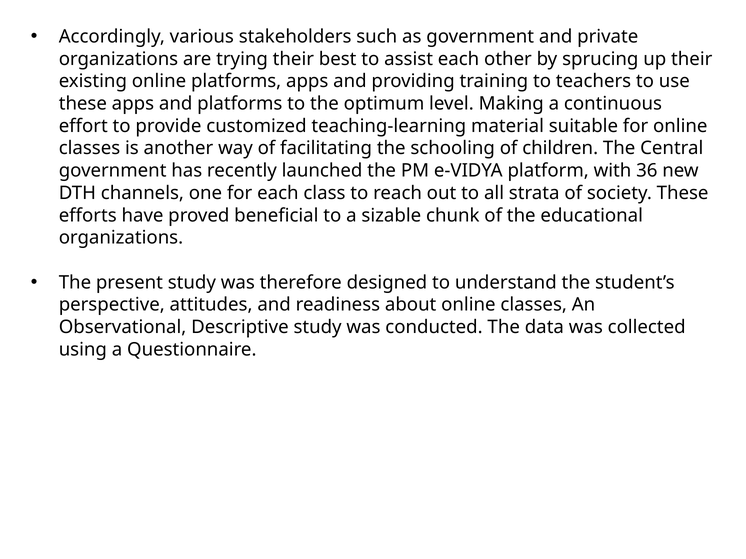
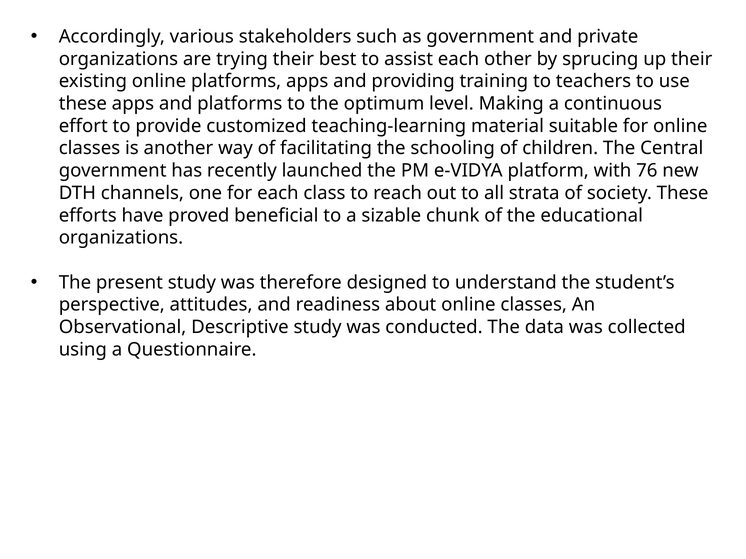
36: 36 -> 76 (647, 171)
